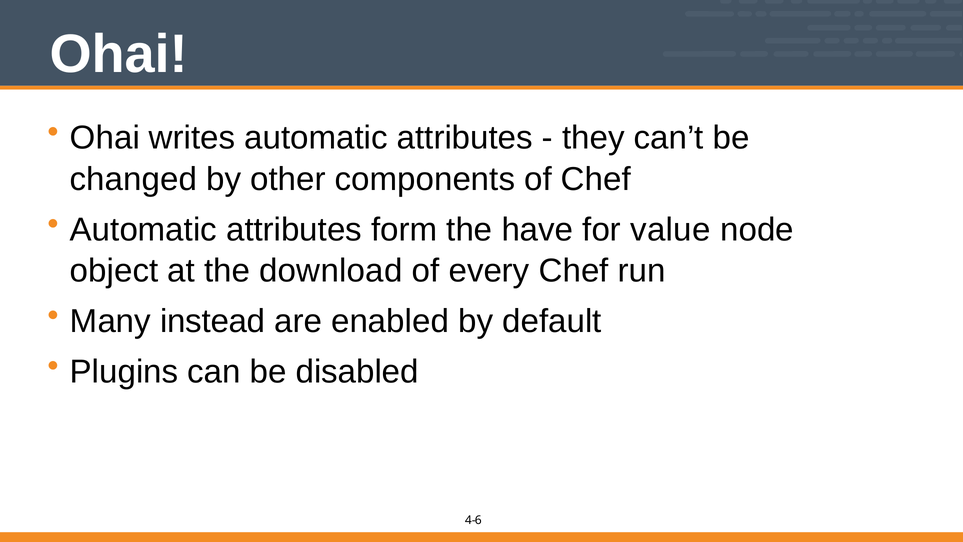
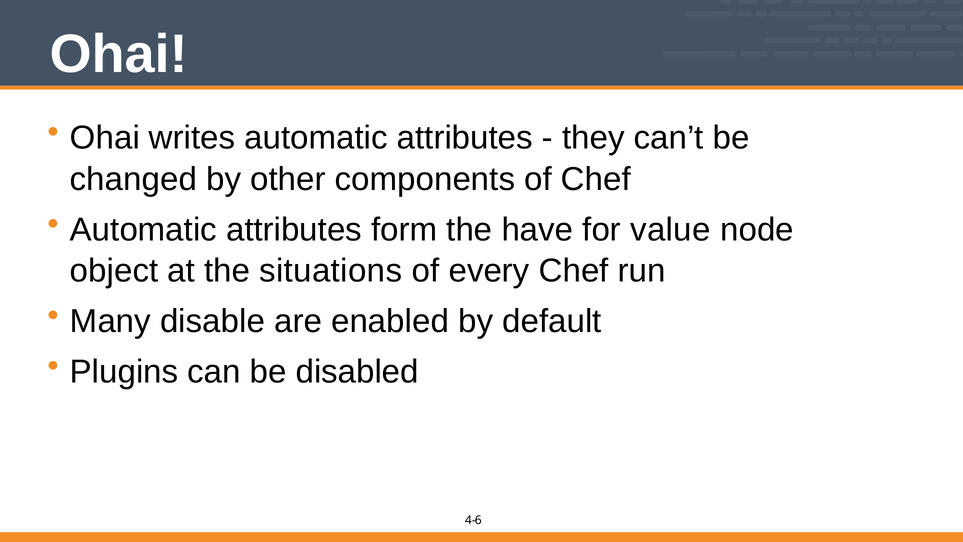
download: download -> situations (331, 271)
instead: instead -> disable (213, 321)
